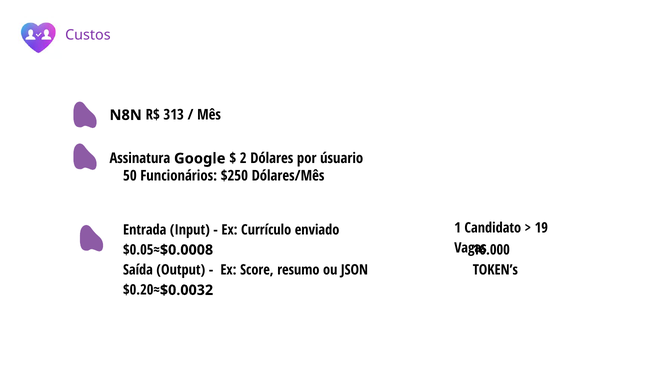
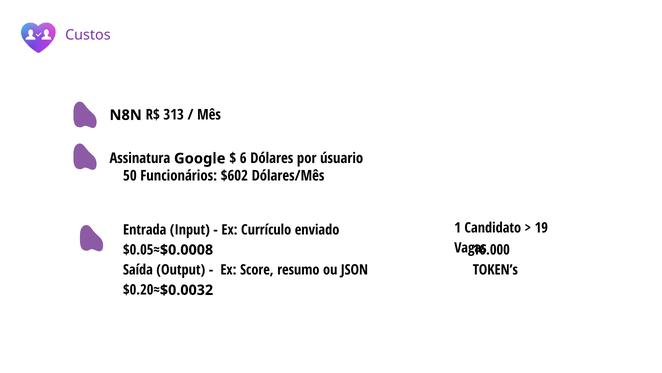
2: 2 -> 6 (243, 158)
$250: $250 -> $602 (234, 176)
